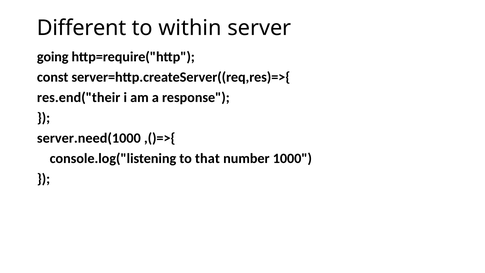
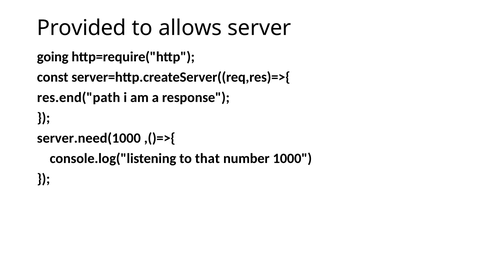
Different: Different -> Provided (82, 28)
within: within -> allows (190, 28)
res.end("their: res.end("their -> res.end("path (79, 97)
